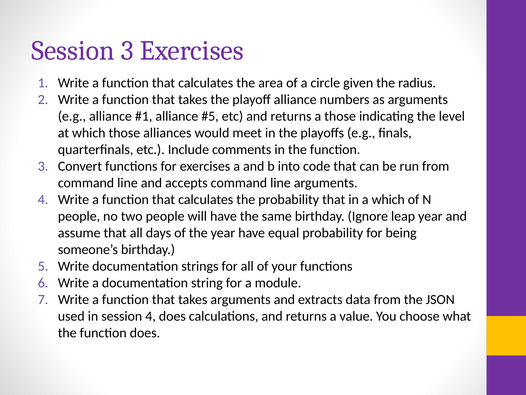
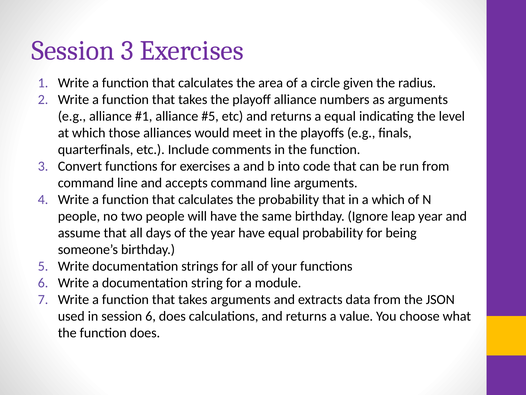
a those: those -> equal (340, 116)
session 4: 4 -> 6 (151, 316)
